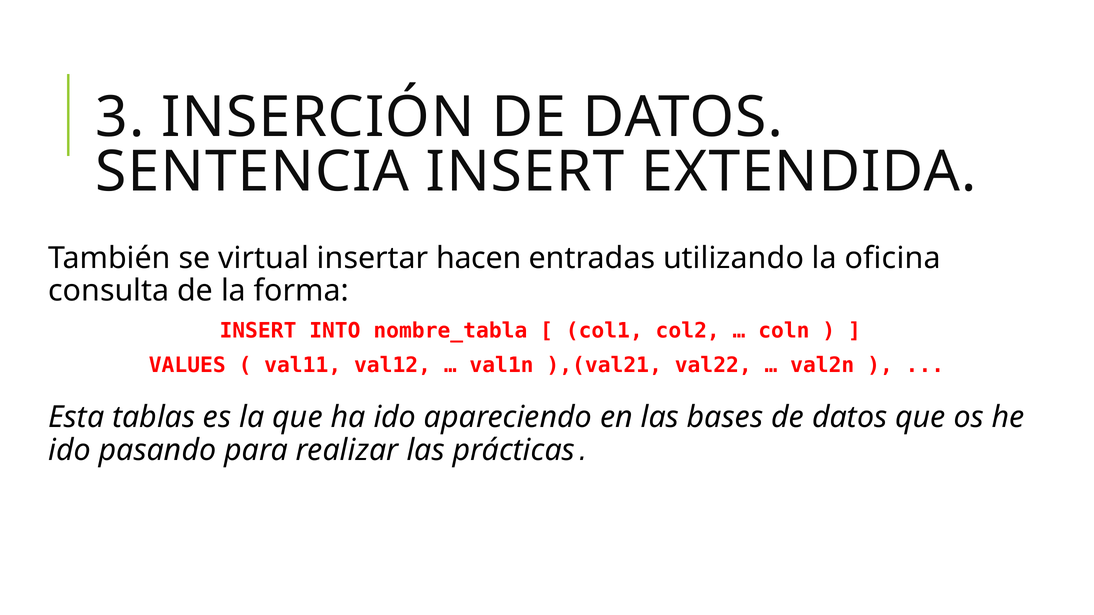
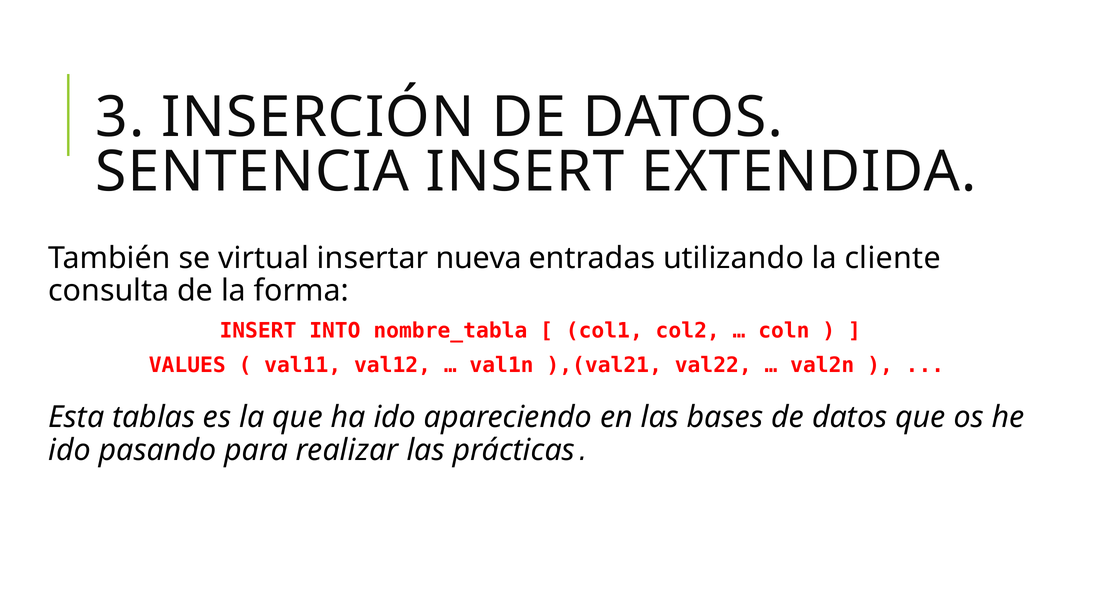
hacen: hacen -> nueva (479, 258)
oficina: oficina -> cliente (893, 258)
